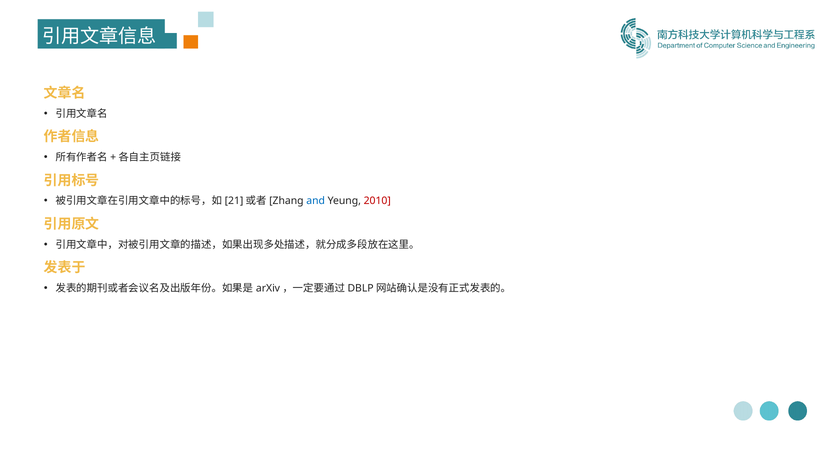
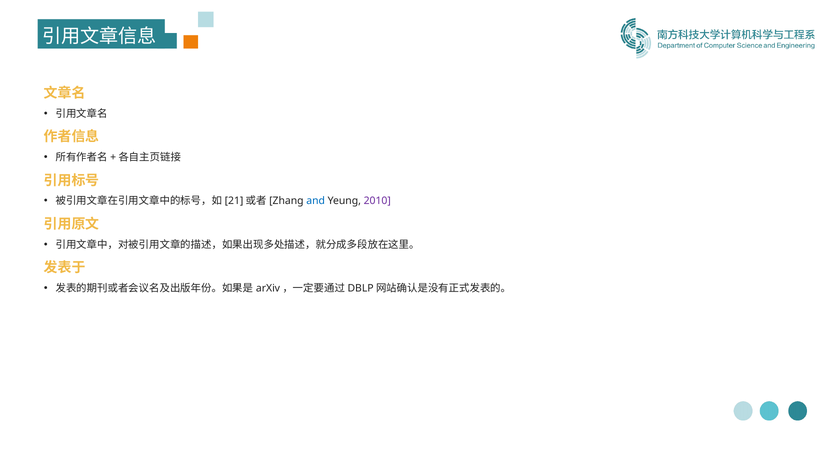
2010 colour: red -> purple (377, 201)
